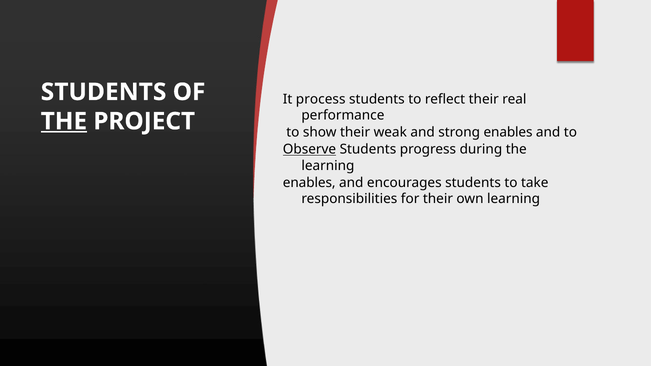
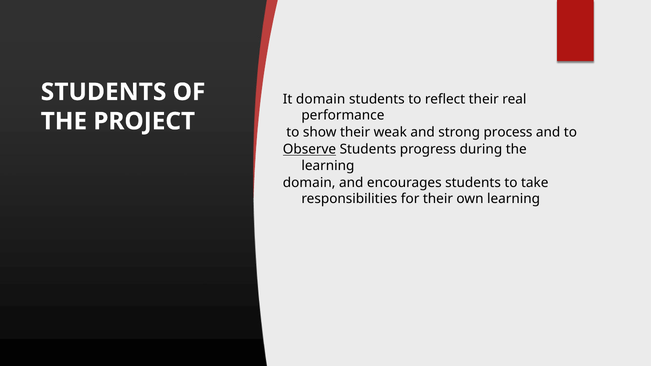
It process: process -> domain (321, 99)
THE underline: present -> none (64, 121)
strong enables: enables -> process (508, 132)
enables: enables -> domain (309, 183)
